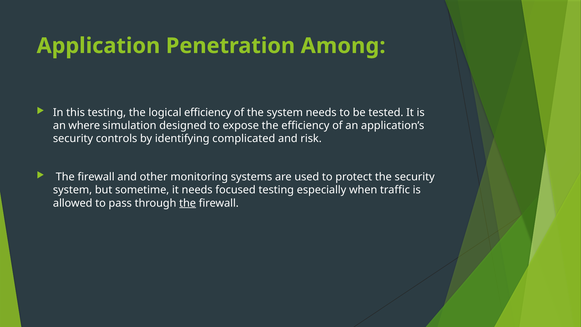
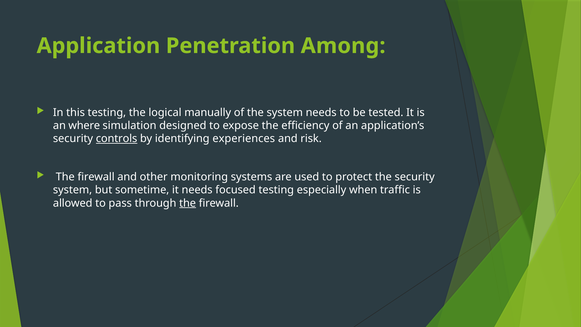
logical efficiency: efficiency -> manually (208, 112)
controls underline: none -> present (117, 139)
complicated: complicated -> experiences (244, 139)
